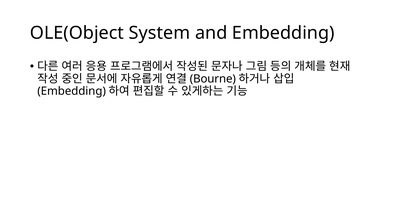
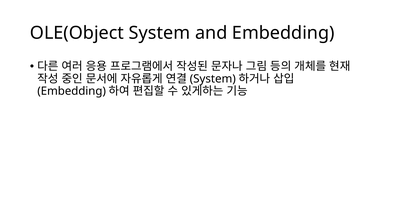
Bourne: Bourne -> System (213, 79)
